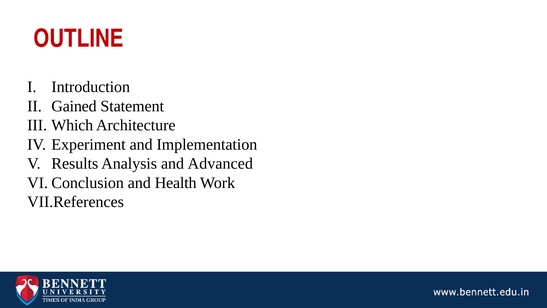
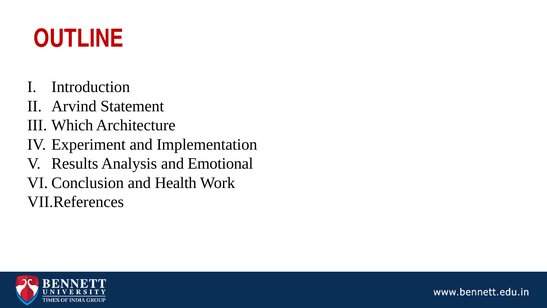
Gained: Gained -> Arvind (74, 106)
Advanced: Advanced -> Emotional (220, 163)
